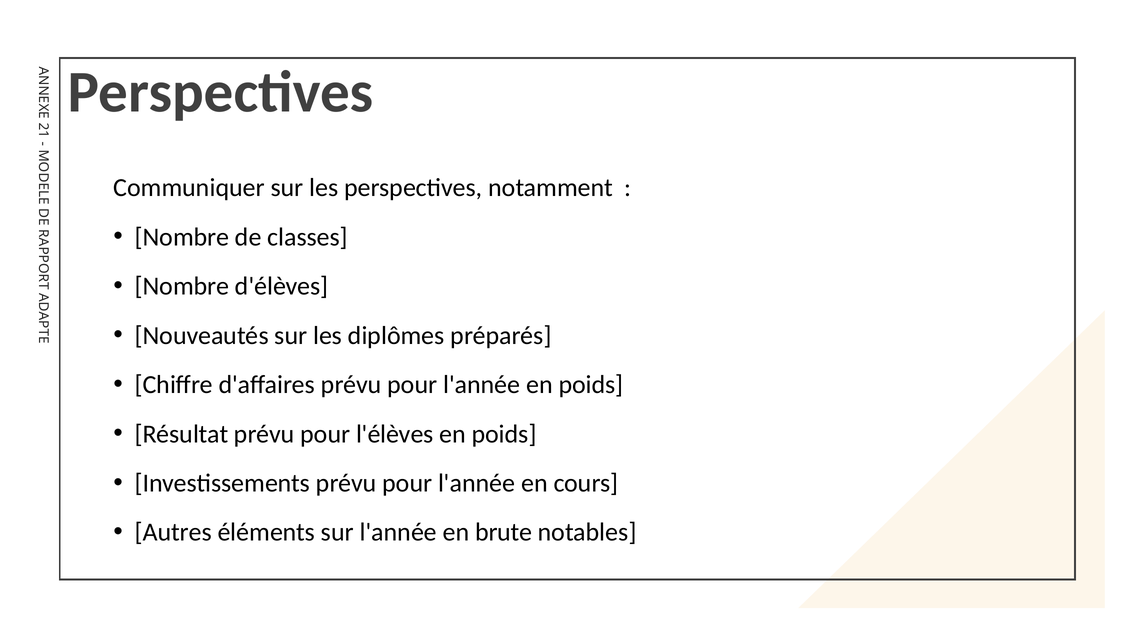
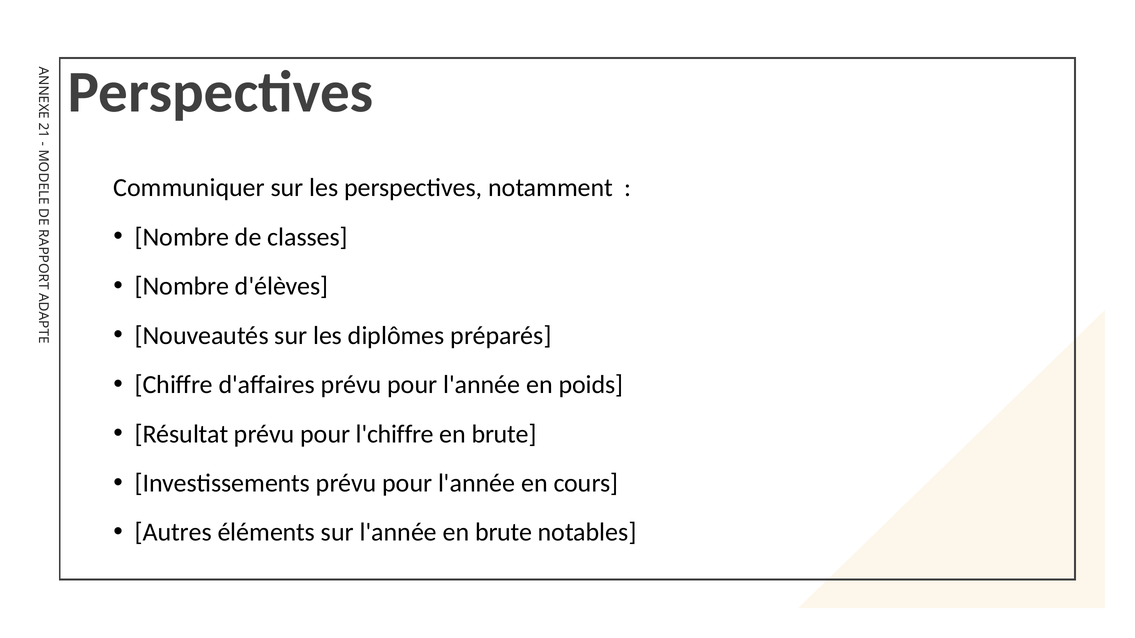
l'élèves: l'élèves -> l'chiffre (395, 434)
poids: poids -> brute (504, 434)
